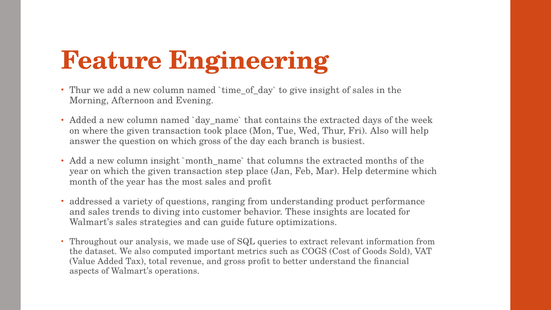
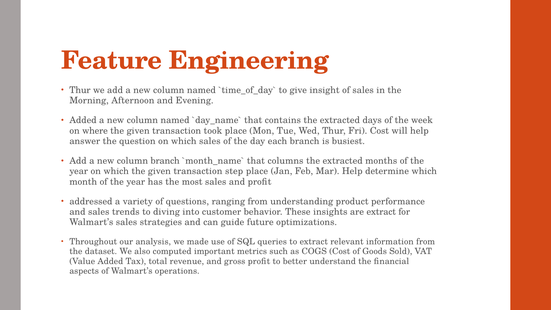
Fri Also: Also -> Cost (379, 131)
which gross: gross -> sales (210, 141)
column insight: insight -> branch (165, 161)
are located: located -> extract (381, 212)
